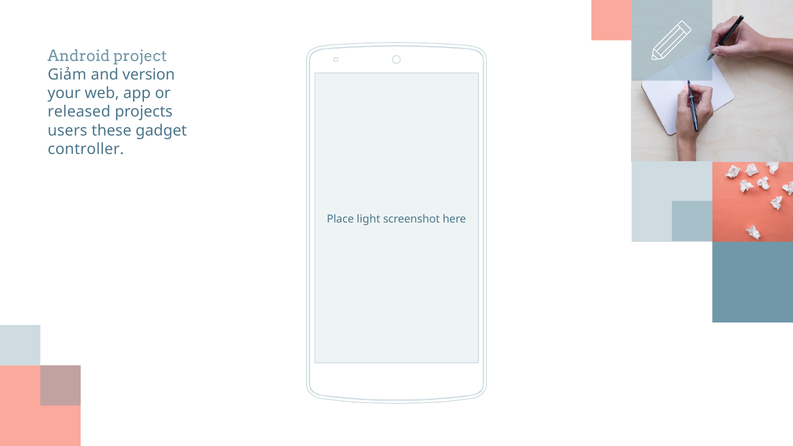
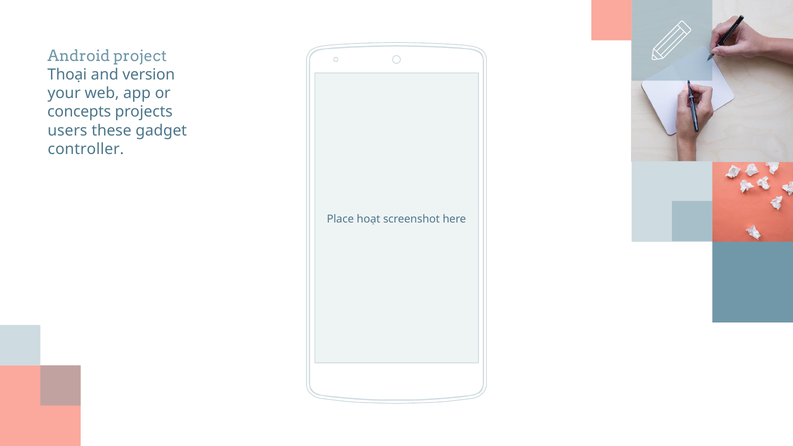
Giảm: Giảm -> Thoại (67, 75)
released: released -> concepts (79, 112)
light: light -> hoạt (369, 219)
